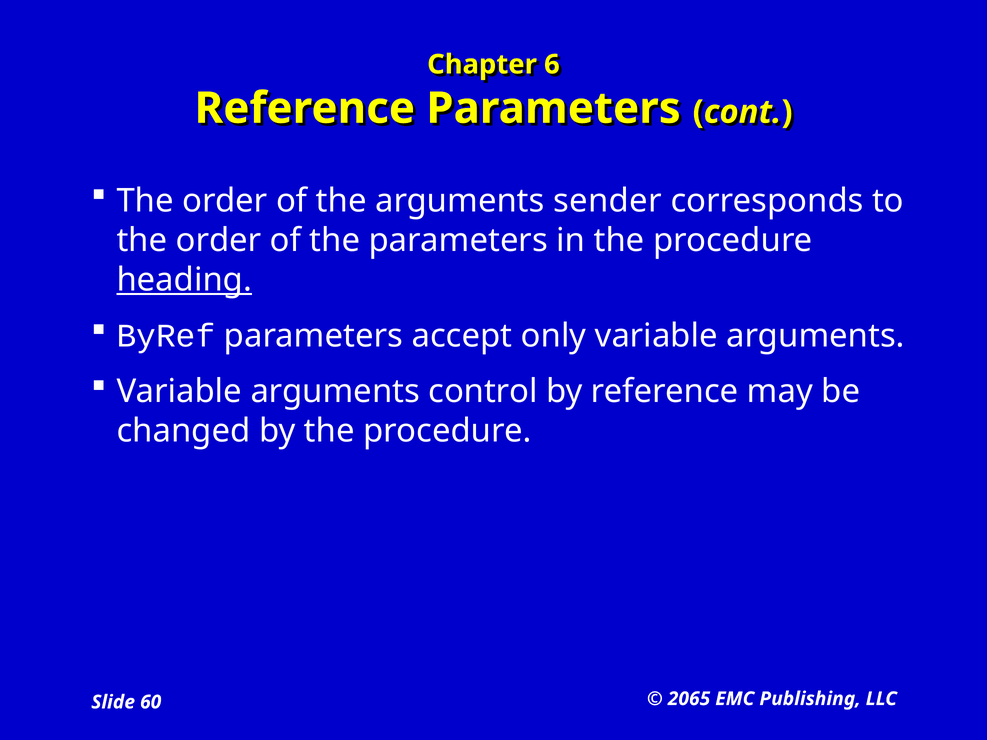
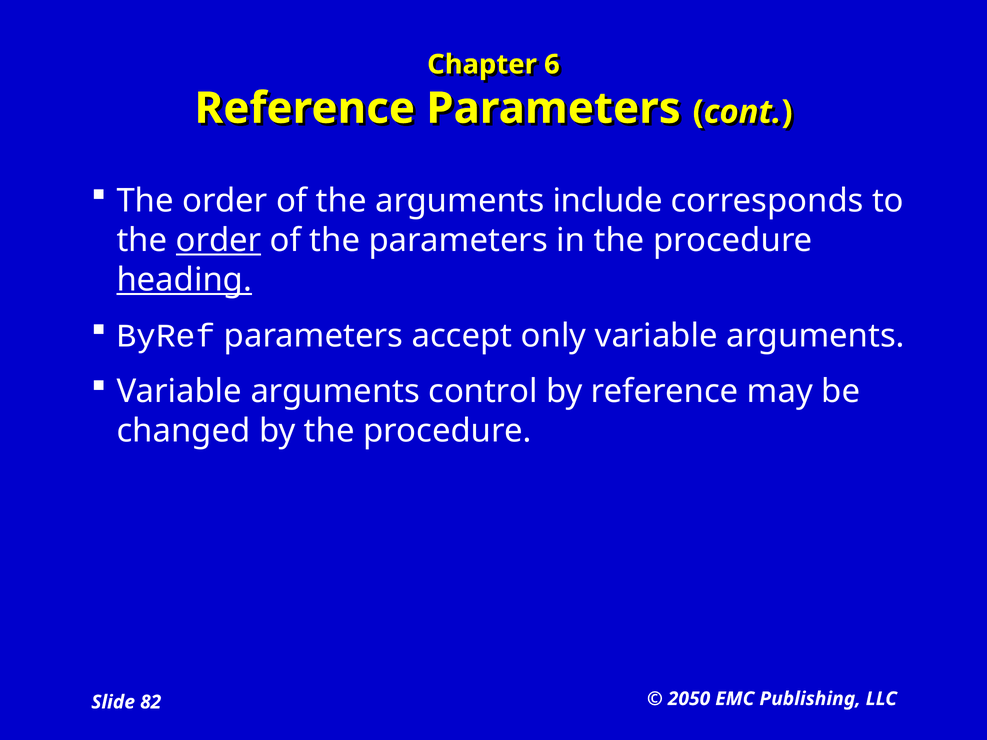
sender: sender -> include (608, 201)
order underline: none -> present (219, 240)
2065: 2065 -> 2050 (689, 699)
60: 60 -> 82 (151, 702)
